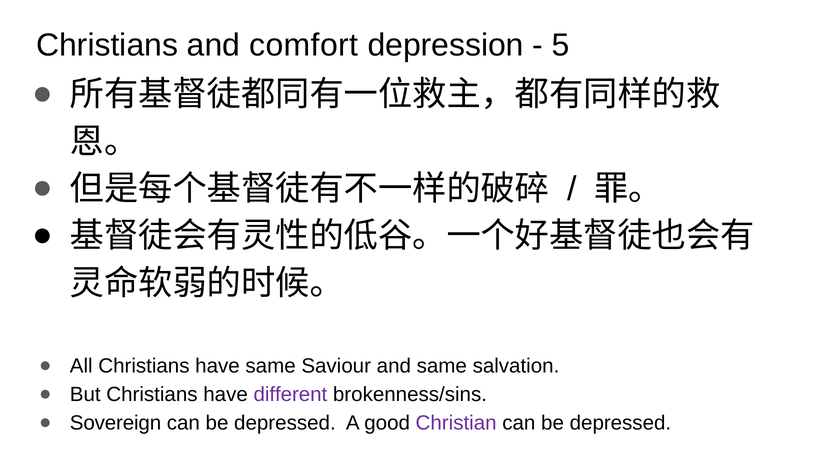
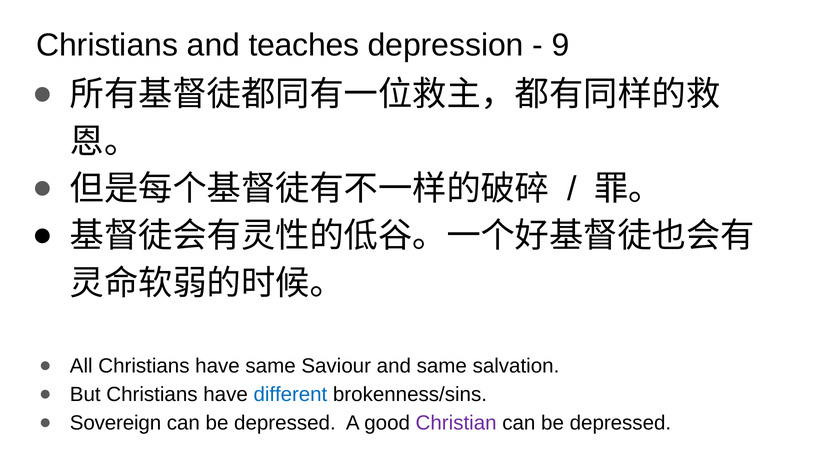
comfort: comfort -> teaches (304, 45)
5: 5 -> 9 (561, 45)
different colour: purple -> blue (290, 395)
